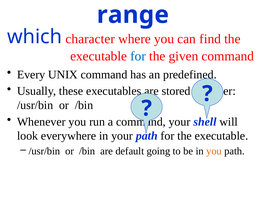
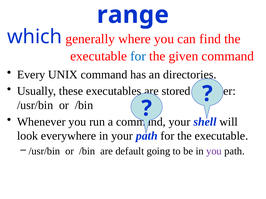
character: character -> generally (90, 39)
predefined: predefined -> directories (190, 75)
you colour: orange -> purple (214, 151)
